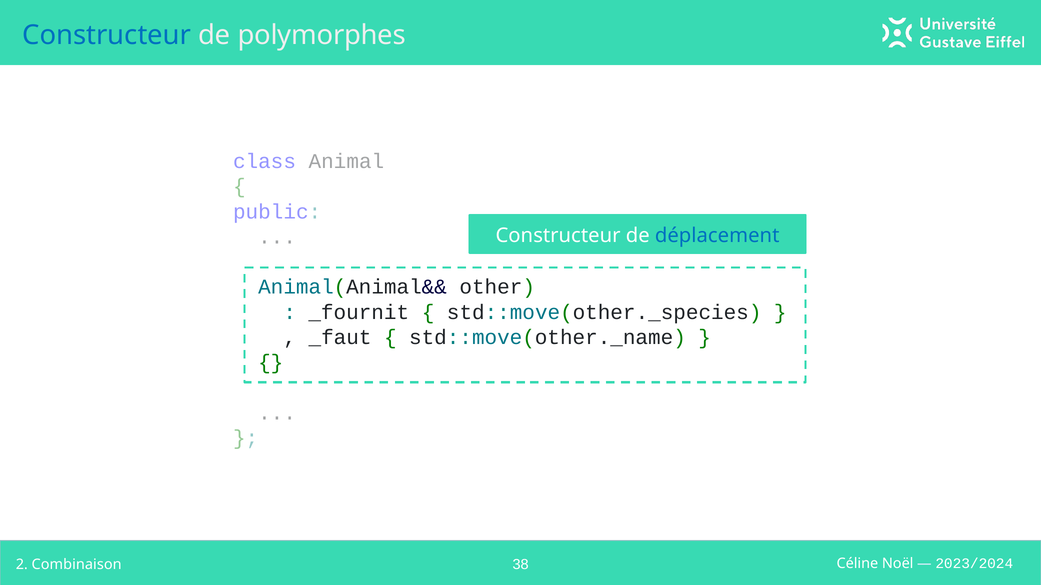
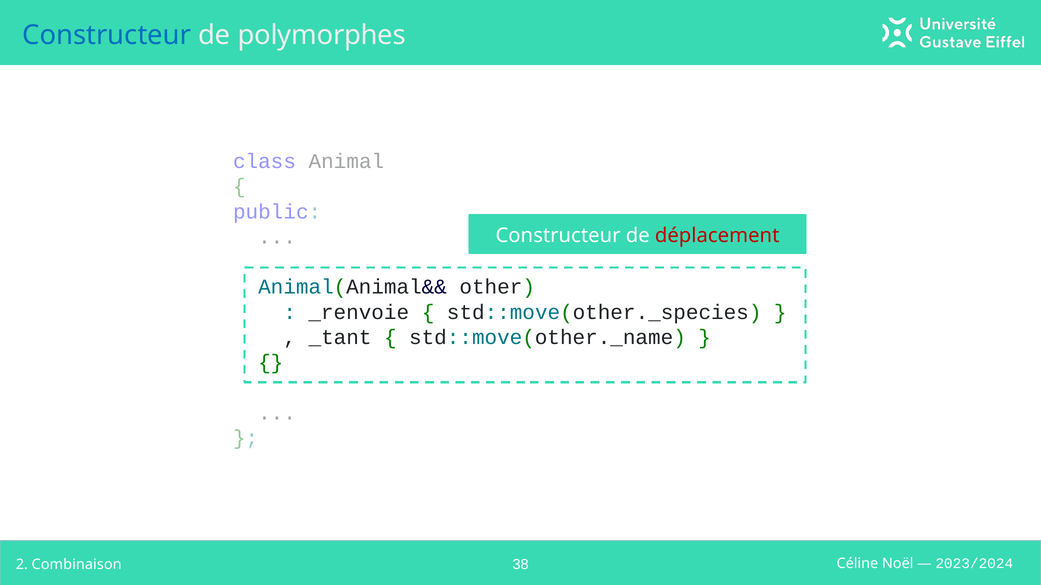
déplacement colour: blue -> red (717, 236)
_fournit: _fournit -> _renvoie (359, 312)
_faut: _faut -> _tant (340, 338)
